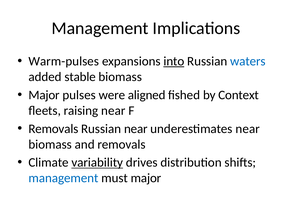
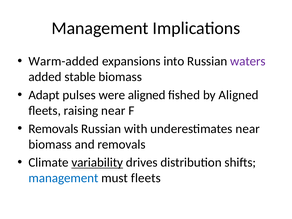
Warm-pulses: Warm-pulses -> Warm-added (64, 61)
into underline: present -> none (174, 61)
waters colour: blue -> purple (248, 61)
Major: Major -> Adapt (44, 95)
by Context: Context -> Aligned (239, 95)
Russian near: near -> with (136, 129)
must major: major -> fleets (146, 178)
